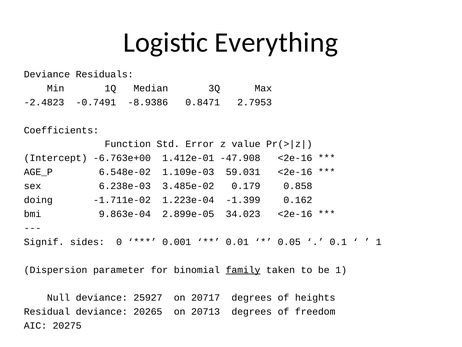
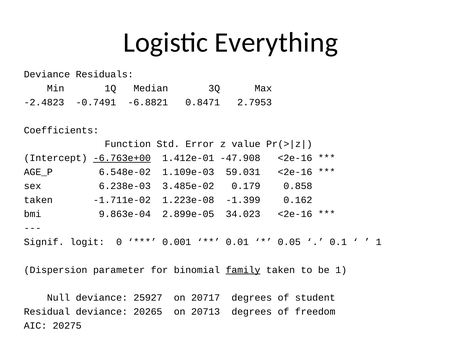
-8.9386: -8.9386 -> -6.8821 (148, 102)
-6.763e+00 underline: none -> present (122, 158)
doing: doing -> taken (38, 200)
1.223e-04: 1.223e-04 -> 1.223e-08 (188, 200)
sides: sides -> logit (87, 242)
heights: heights -> student (315, 297)
